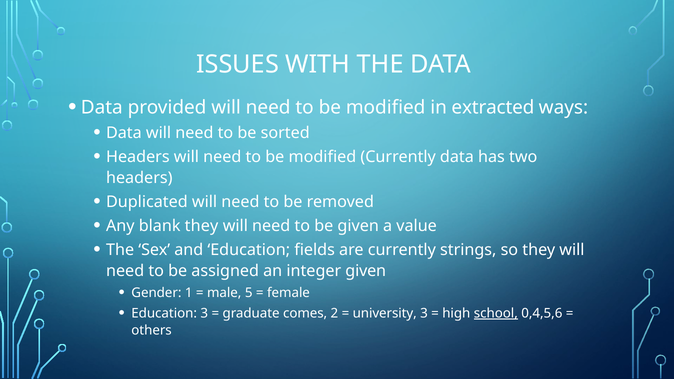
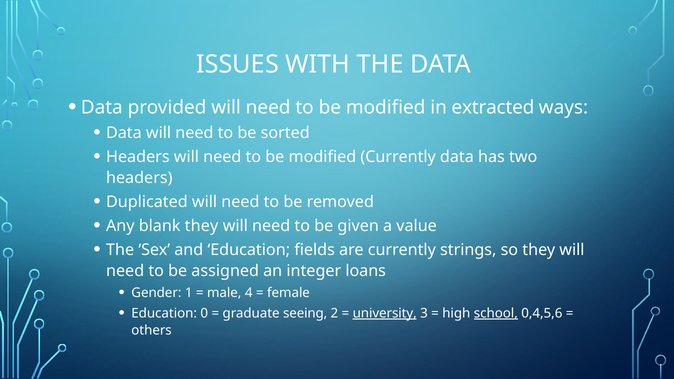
integer given: given -> loans (366, 271)
5: 5 -> 4 (249, 293)
Education 3: 3 -> 0 (204, 313)
comes: comes -> seeing (305, 313)
university underline: none -> present (385, 313)
